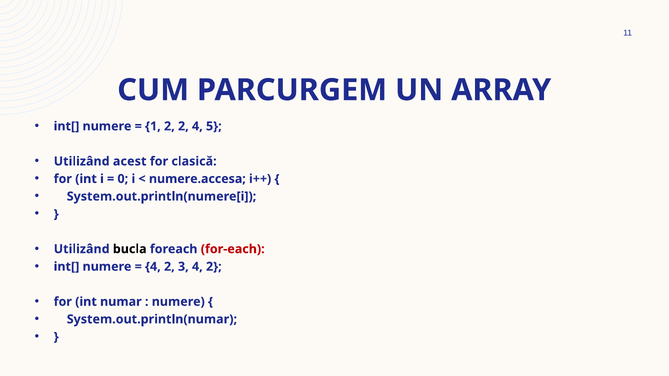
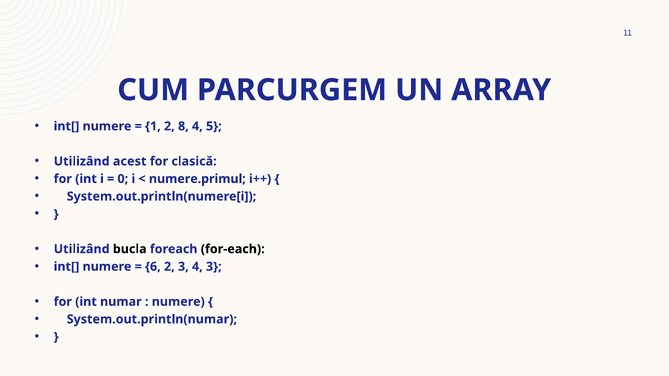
2 2: 2 -> 8 (183, 126)
numere.accesa: numere.accesa -> numere.primul (197, 179)
for-each colour: red -> black (233, 249)
4: 4 -> 6 (153, 267)
3 4 2: 2 -> 3 (214, 267)
